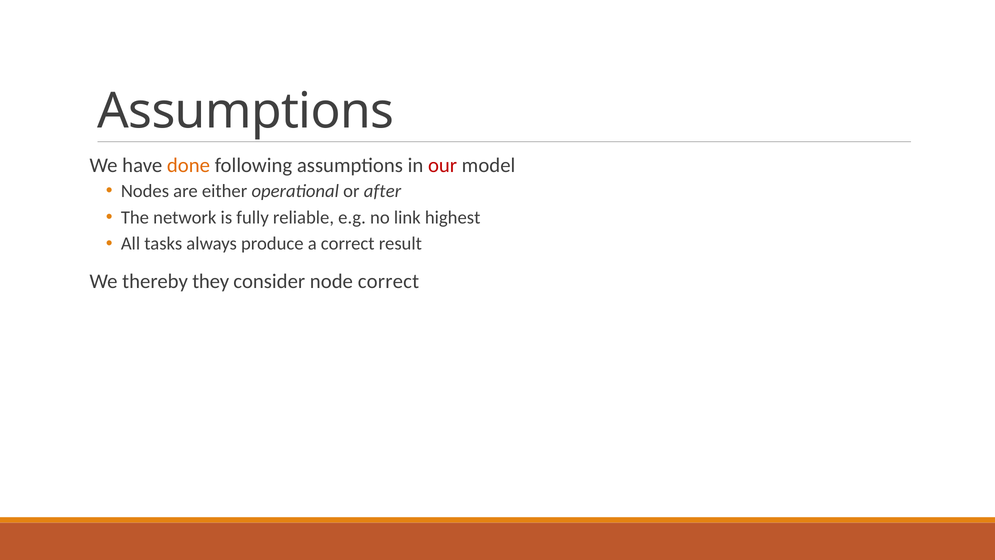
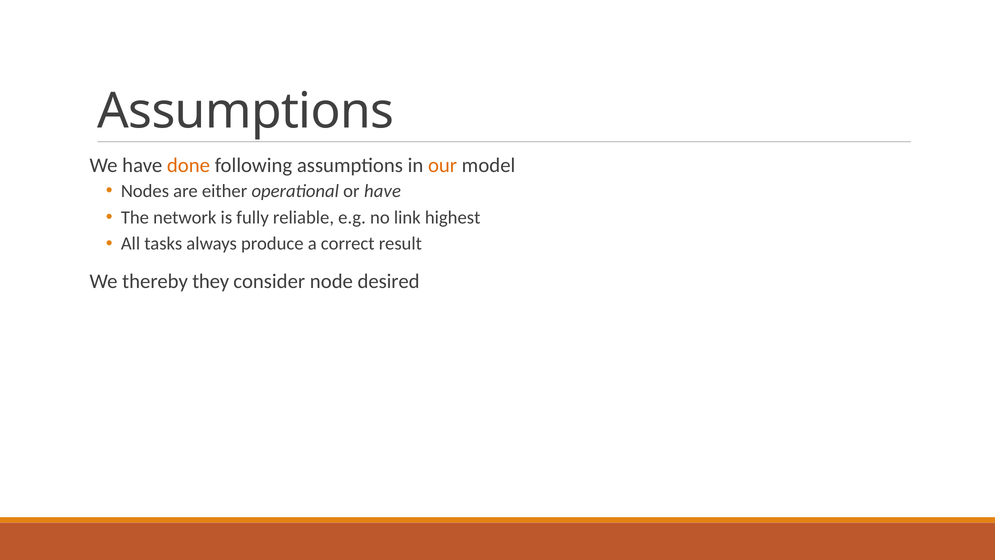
our colour: red -> orange (443, 165)
or after: after -> have (382, 191)
node correct: correct -> desired (389, 281)
